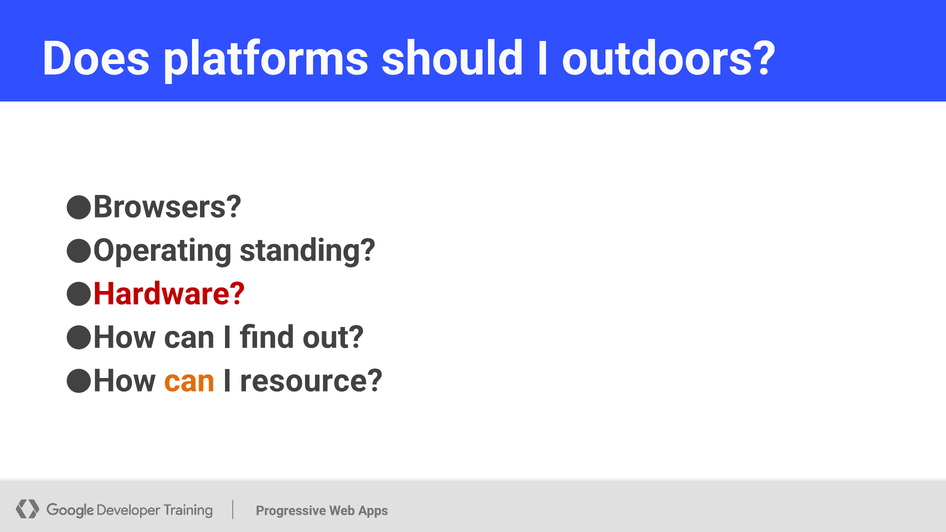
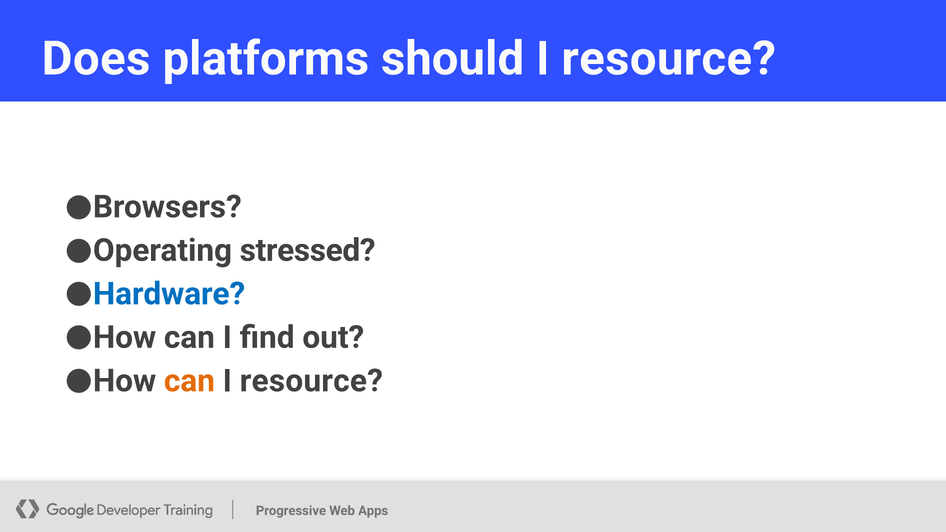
should I outdoors: outdoors -> resource (669, 59)
standing: standing -> stressed (308, 250)
Hardware colour: red -> blue (169, 294)
